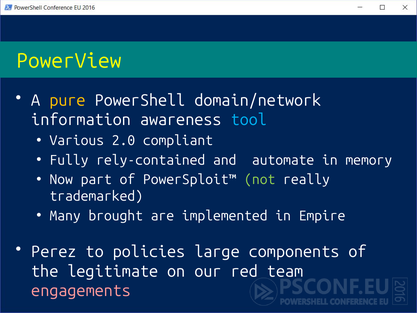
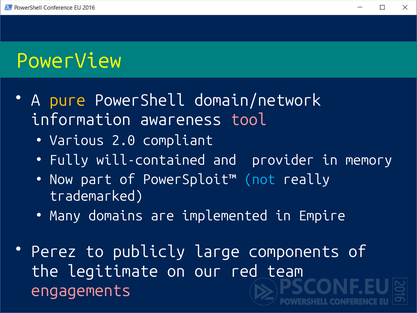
tool colour: light blue -> pink (249, 120)
rely-contained: rely-contained -> will-contained (151, 160)
automate: automate -> provider (283, 160)
not colour: light green -> light blue (260, 179)
brought: brought -> domains (116, 216)
policies: policies -> publicly (149, 252)
